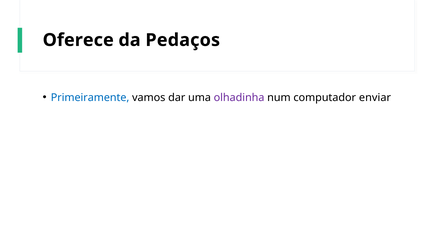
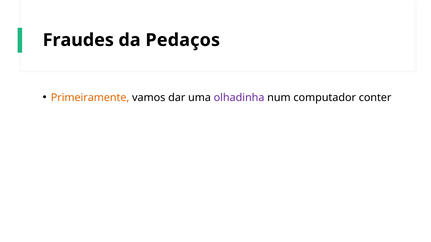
Oferece: Oferece -> Fraudes (78, 40)
Primeiramente colour: blue -> orange (90, 98)
enviar: enviar -> conter (375, 98)
